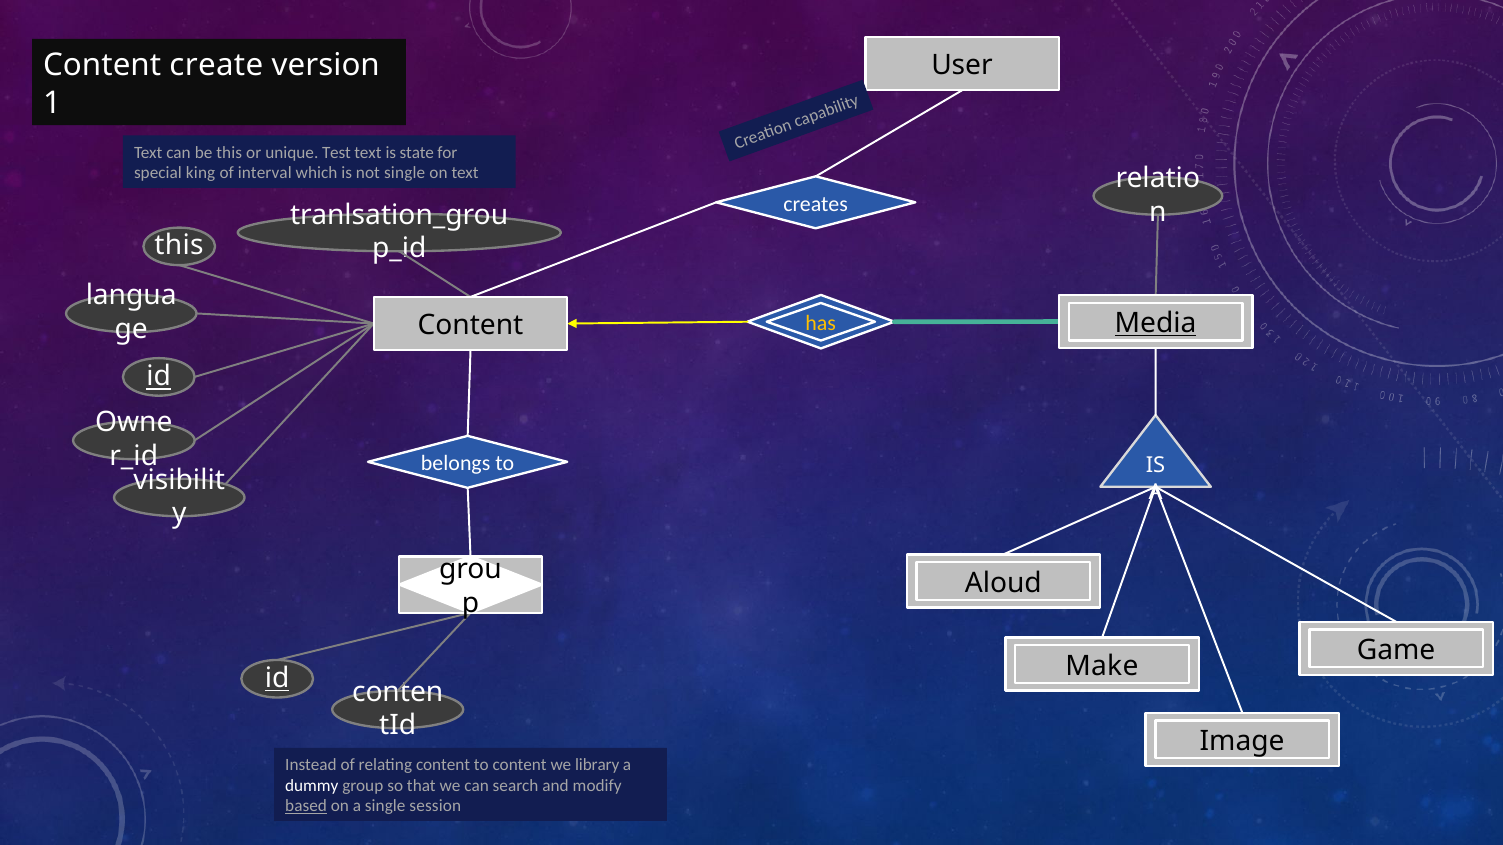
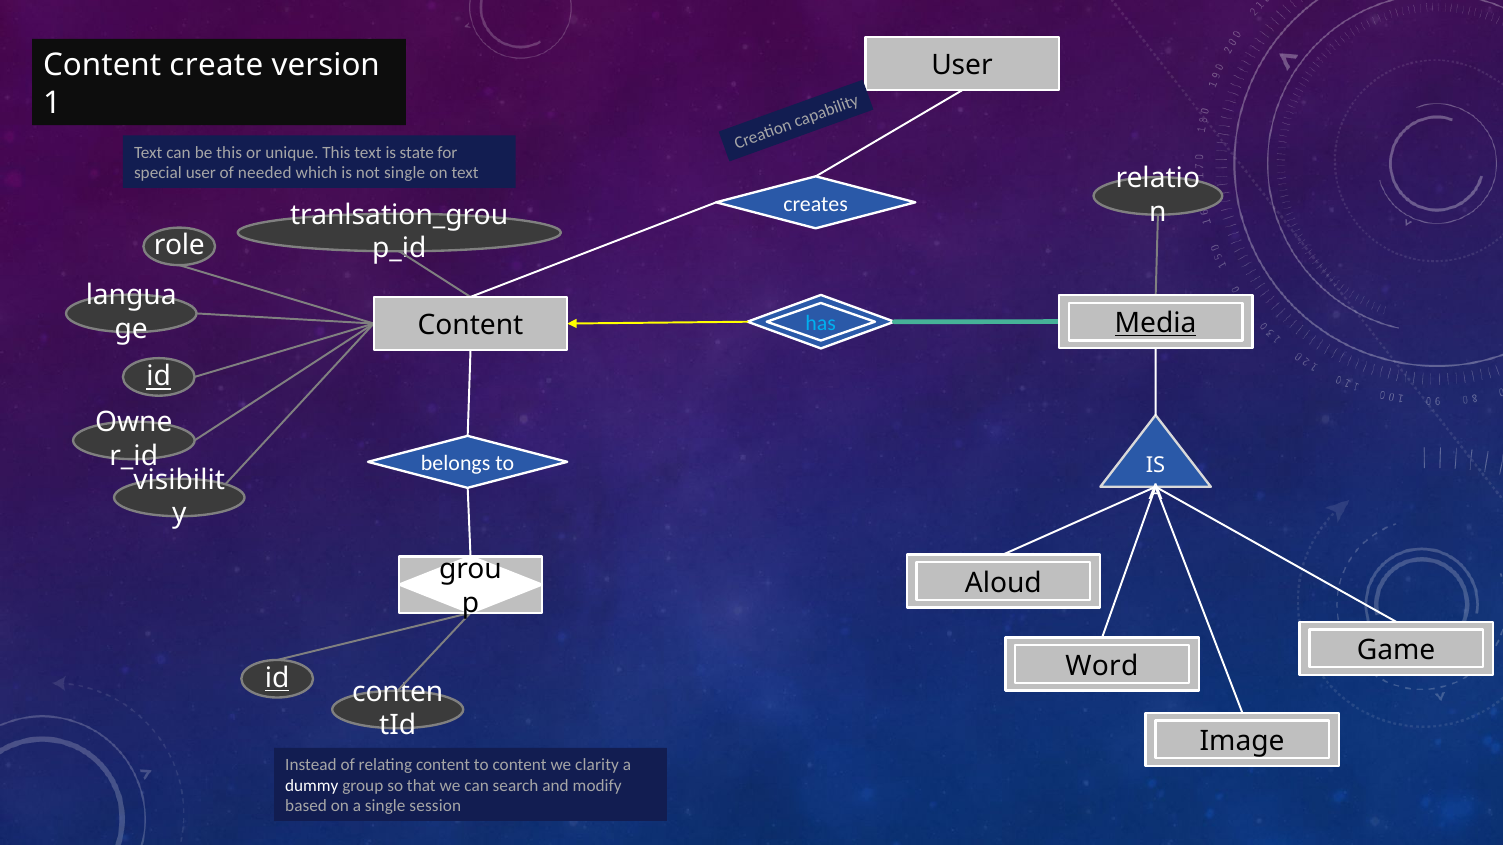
unique Test: Test -> This (336, 153)
special king: king -> user (201, 173)
interval: interval -> needed (265, 173)
this: this -> role (179, 246)
has colour: yellow -> light blue (821, 323)
Make: Make -> Word (1102, 666)
library: library -> clarity (597, 765)
based underline: present -> none (306, 807)
